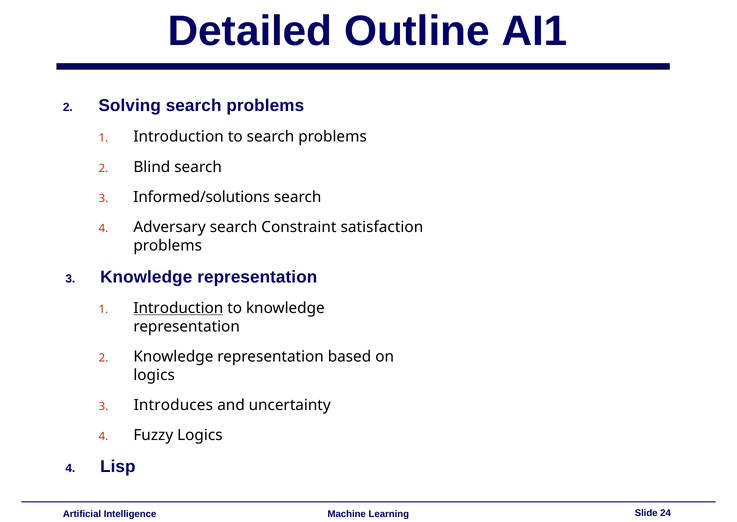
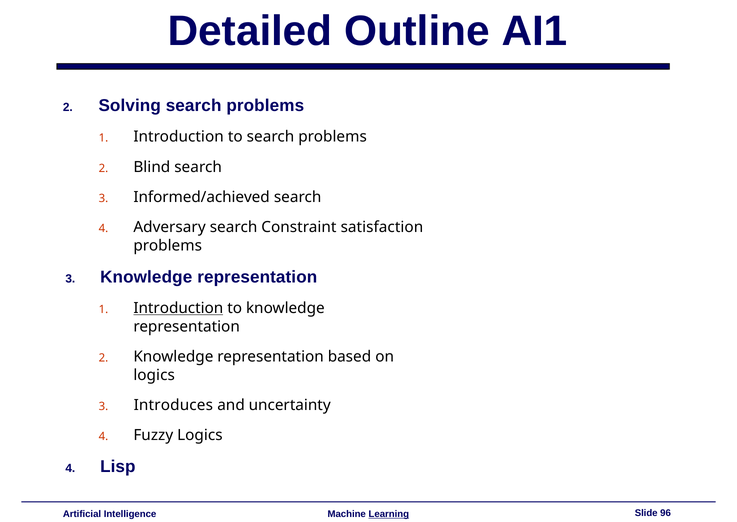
Informed/solutions: Informed/solutions -> Informed/achieved (202, 197)
24: 24 -> 96 (666, 512)
Learning underline: none -> present (389, 513)
